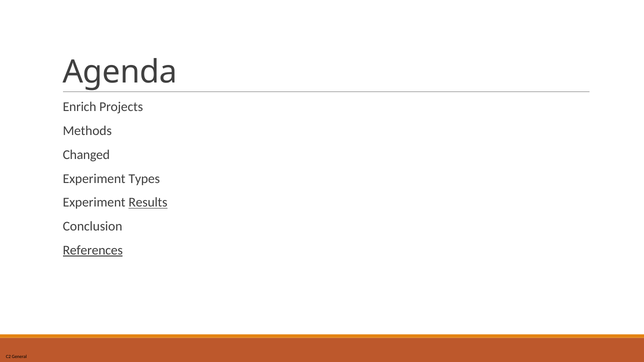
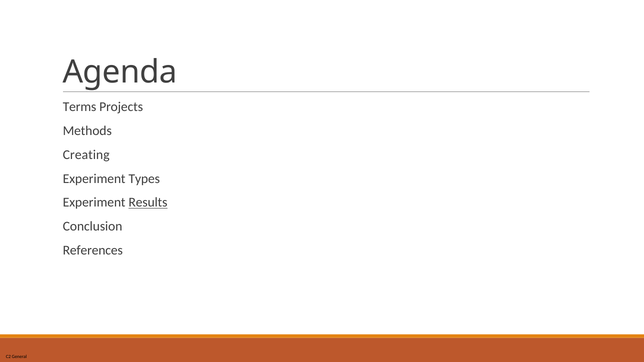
Enrich: Enrich -> Terms (80, 107)
Changed: Changed -> Creating (86, 155)
References underline: present -> none (93, 251)
